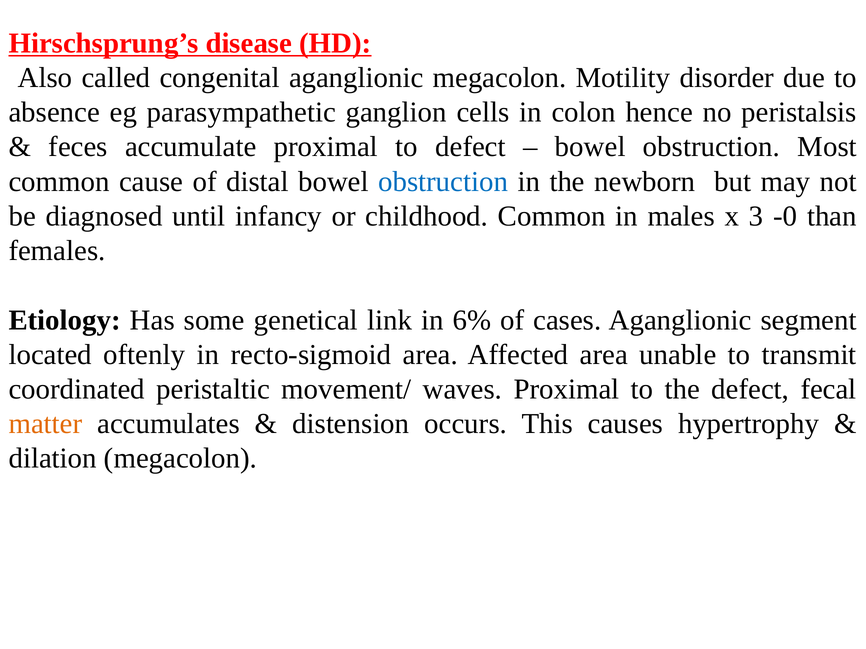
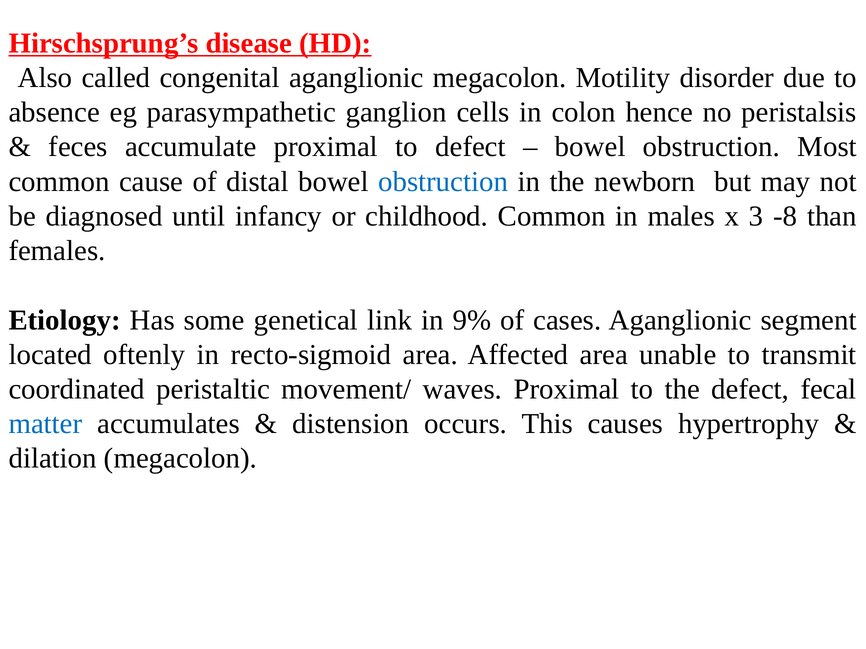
-0: -0 -> -8 (785, 216)
6%: 6% -> 9% (472, 320)
matter colour: orange -> blue (45, 424)
